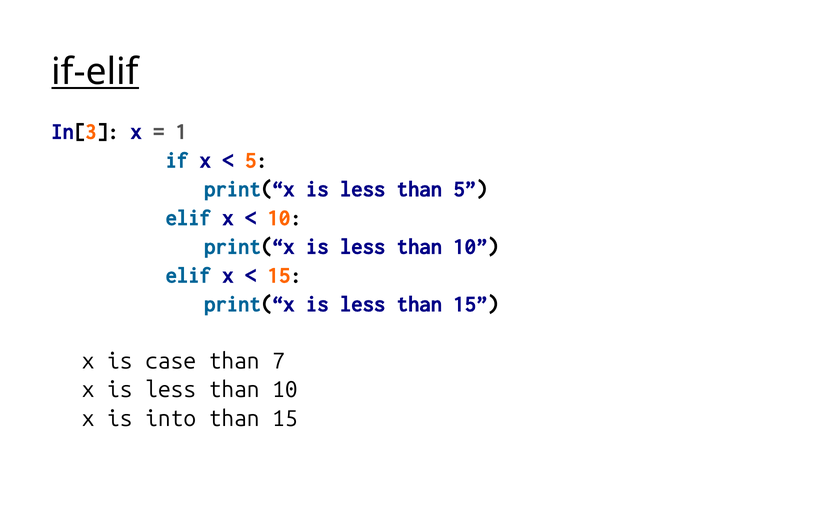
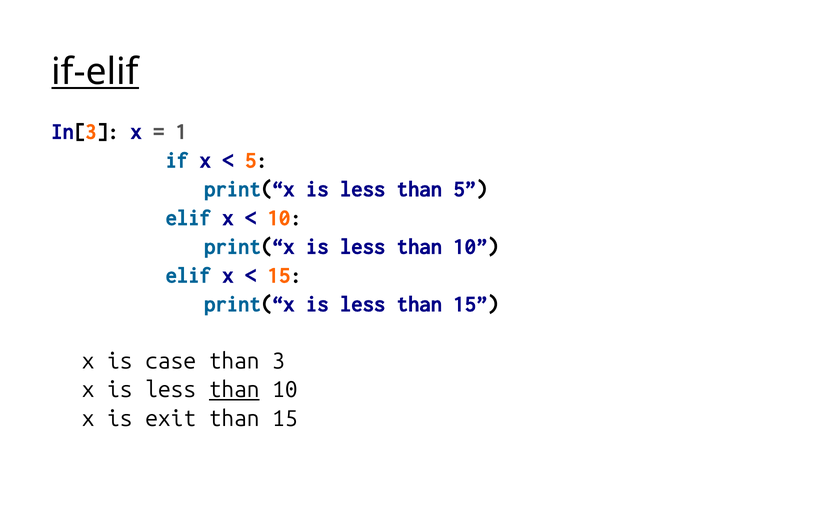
7: 7 -> 3 (279, 361)
than underline: none -> present (234, 389)
into: into -> exit (171, 418)
